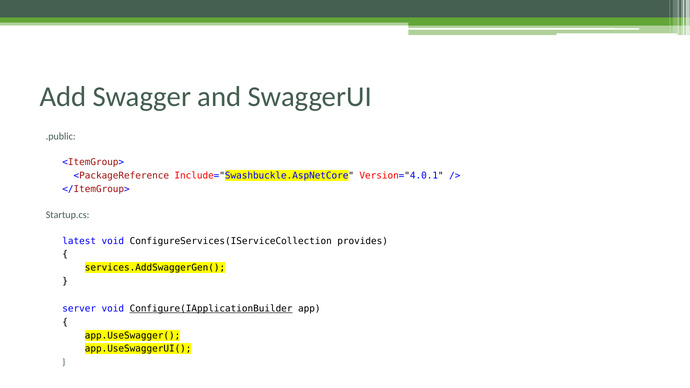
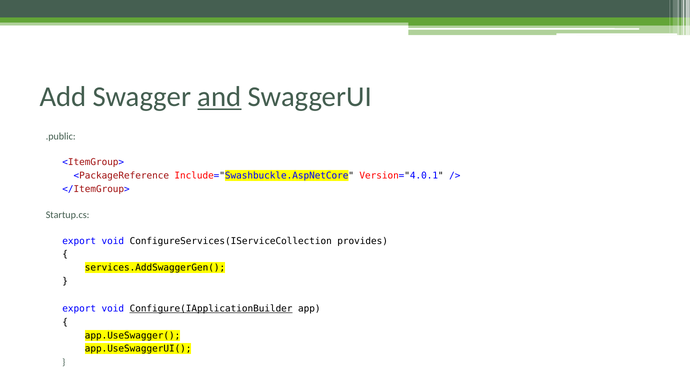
and underline: none -> present (219, 97)
latest: latest -> export (79, 241)
server: server -> export (79, 309)
